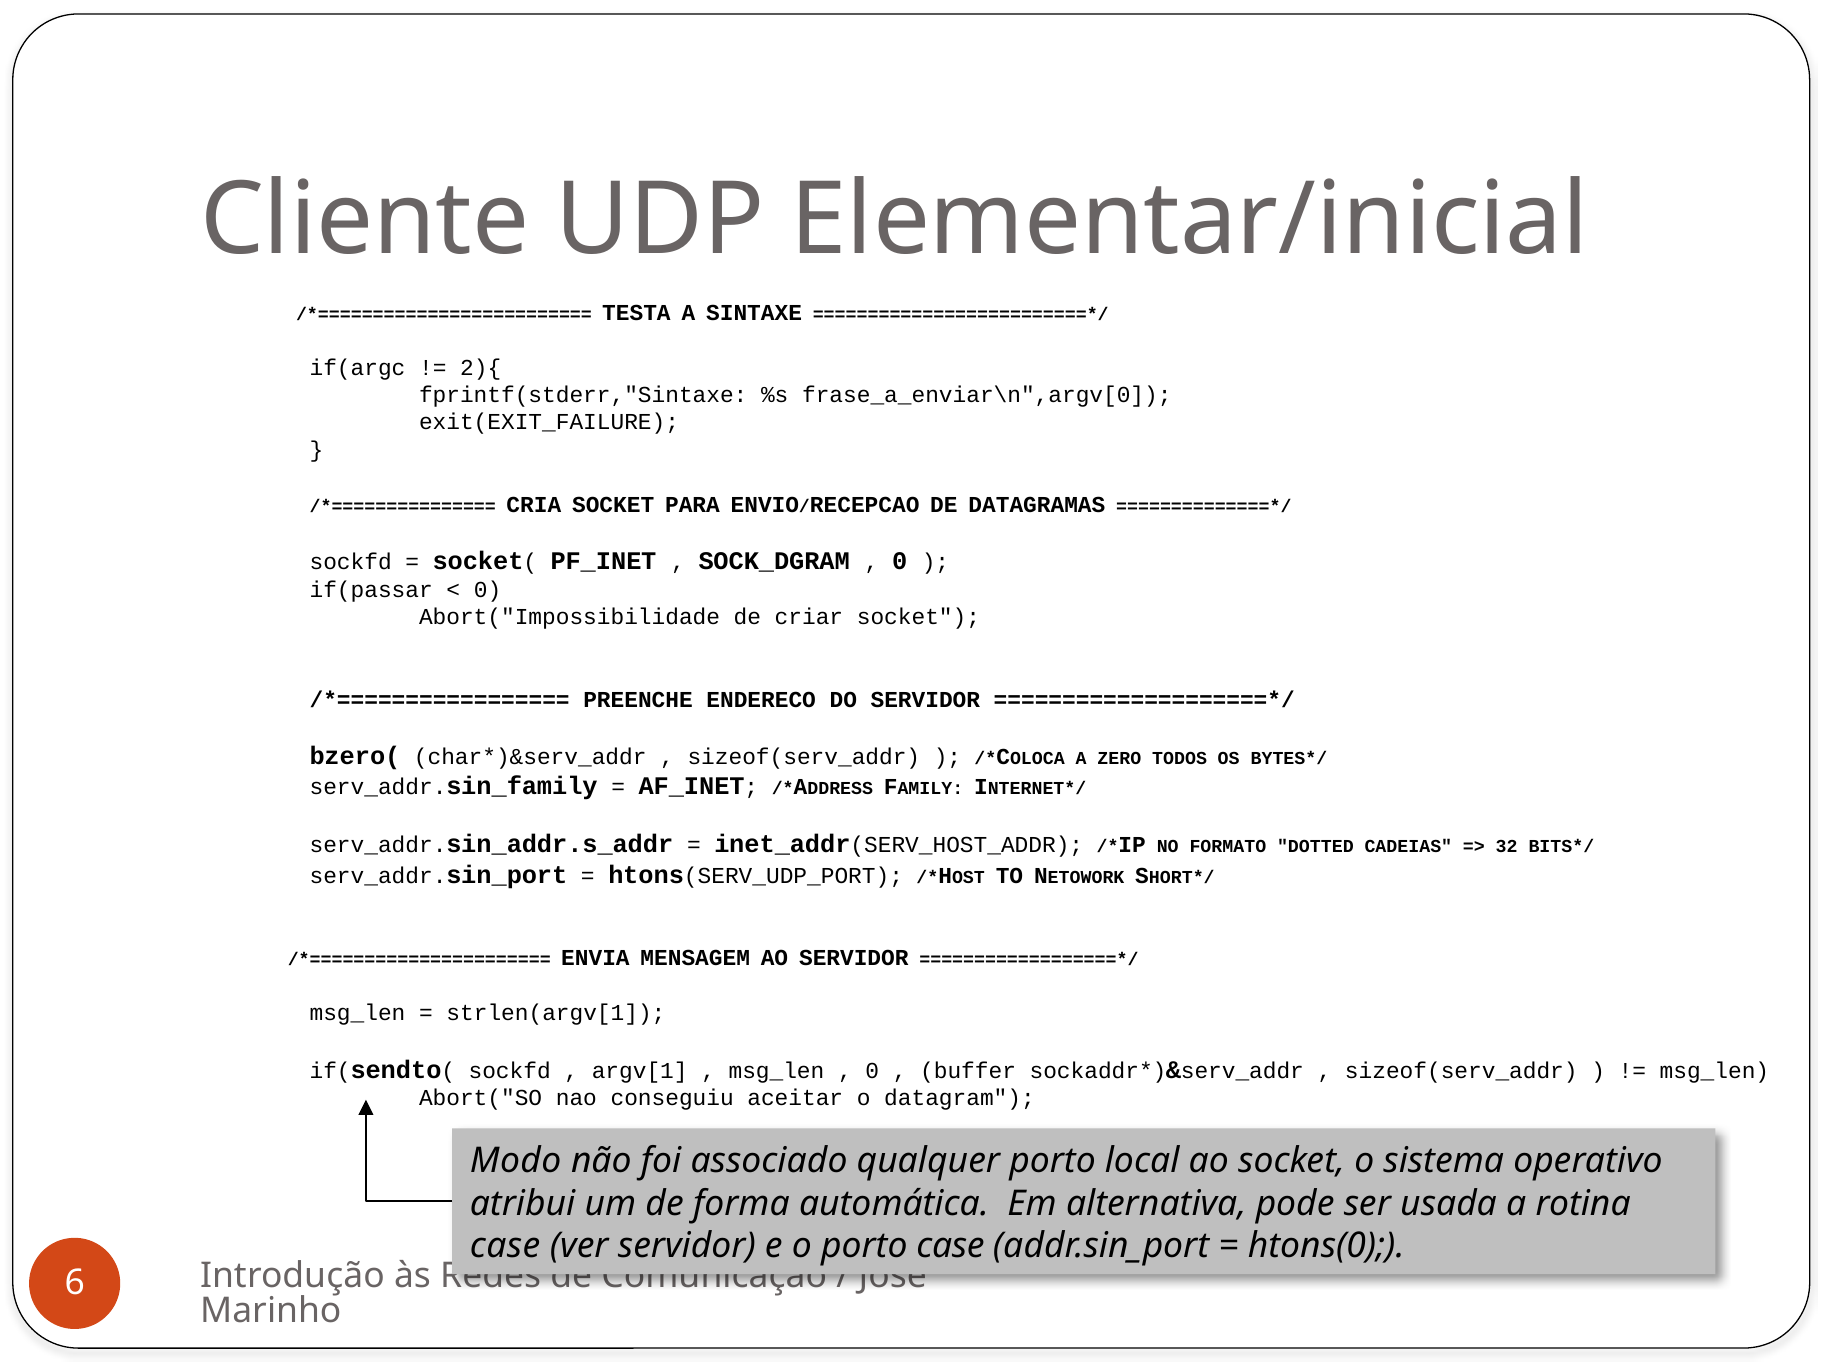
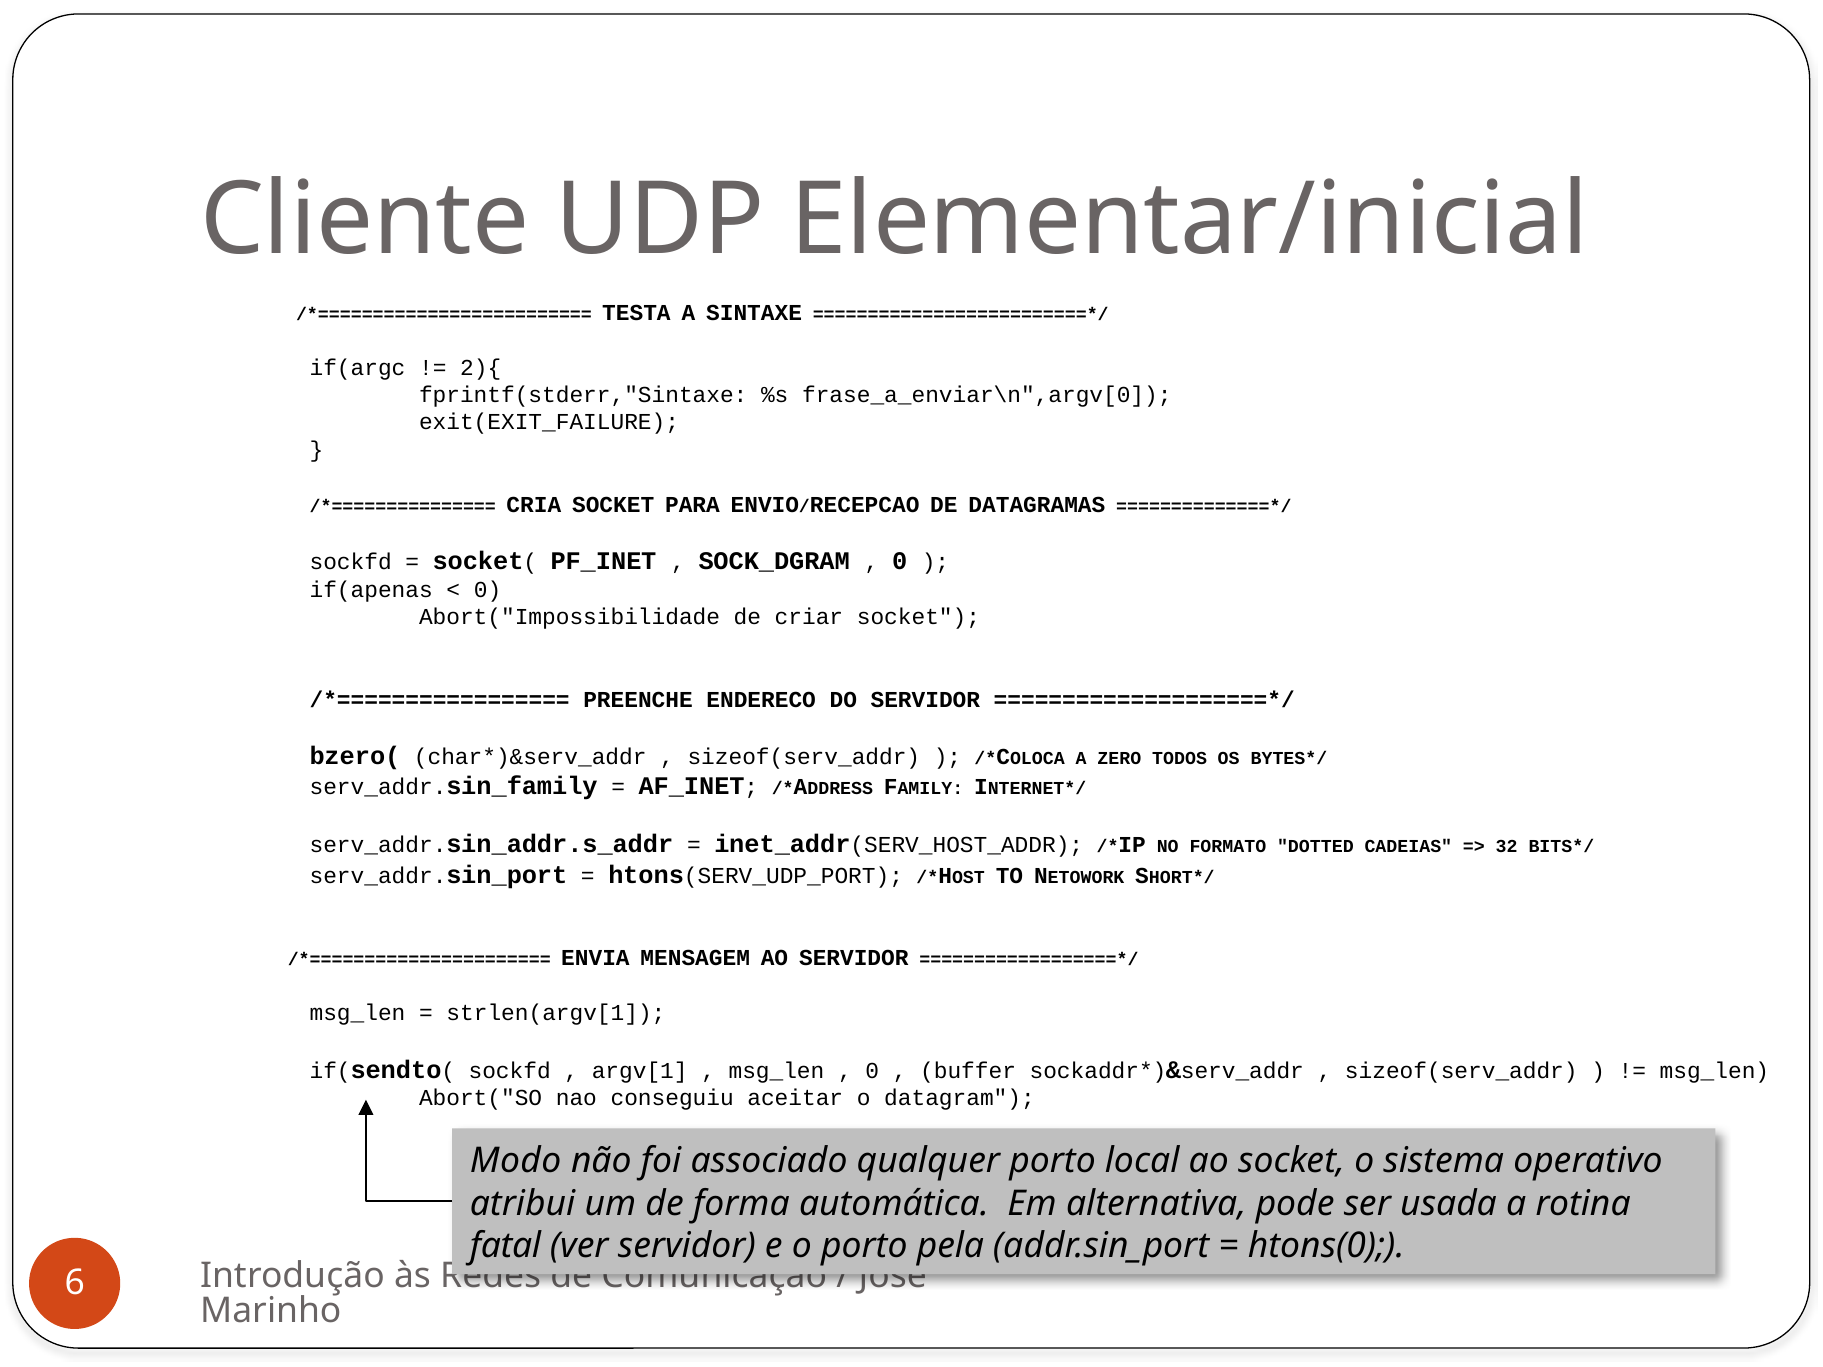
if(passar: if(passar -> if(apenas (371, 590)
case: case -> fatal (505, 1247)
porto case: case -> pela (950, 1247)
